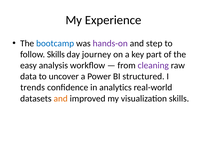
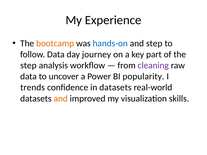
bootcamp colour: blue -> orange (55, 43)
hands-on colour: purple -> blue (110, 43)
follow Skills: Skills -> Data (56, 54)
easy: easy -> step (28, 66)
structured: structured -> popularity (143, 77)
in analytics: analytics -> datasets (115, 88)
